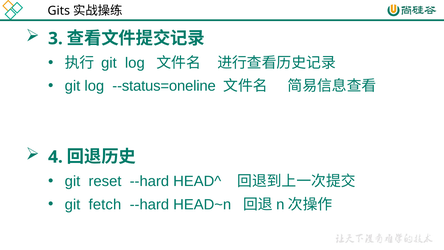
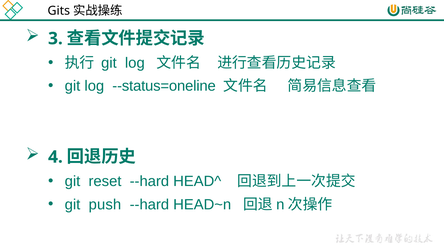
fetch: fetch -> push (105, 204)
